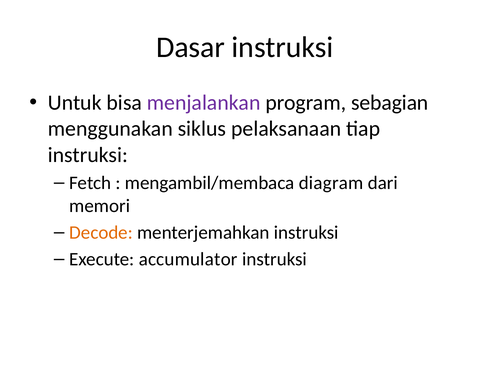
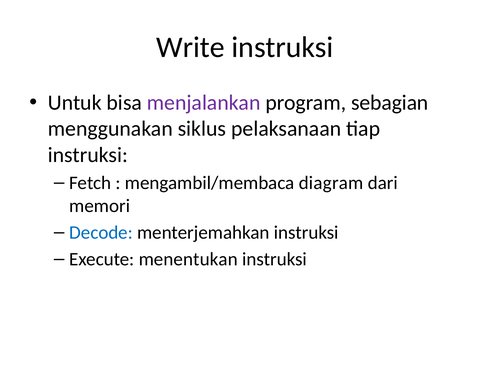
Dasar: Dasar -> Write (190, 47)
Decode colour: orange -> blue (101, 233)
accumulator: accumulator -> menentukan (188, 259)
